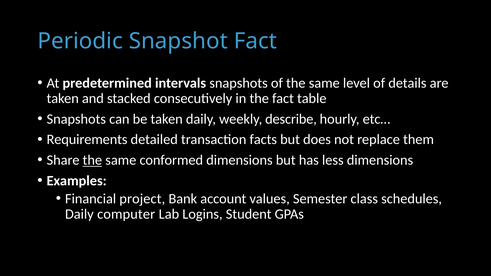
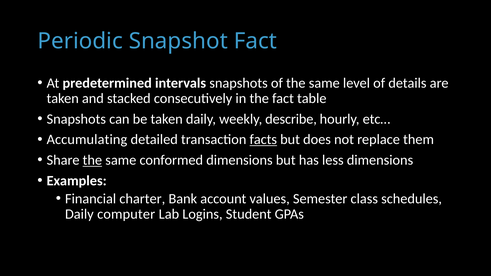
Requirements: Requirements -> Accumulating (87, 140)
facts underline: none -> present (263, 140)
project: project -> charter (142, 199)
